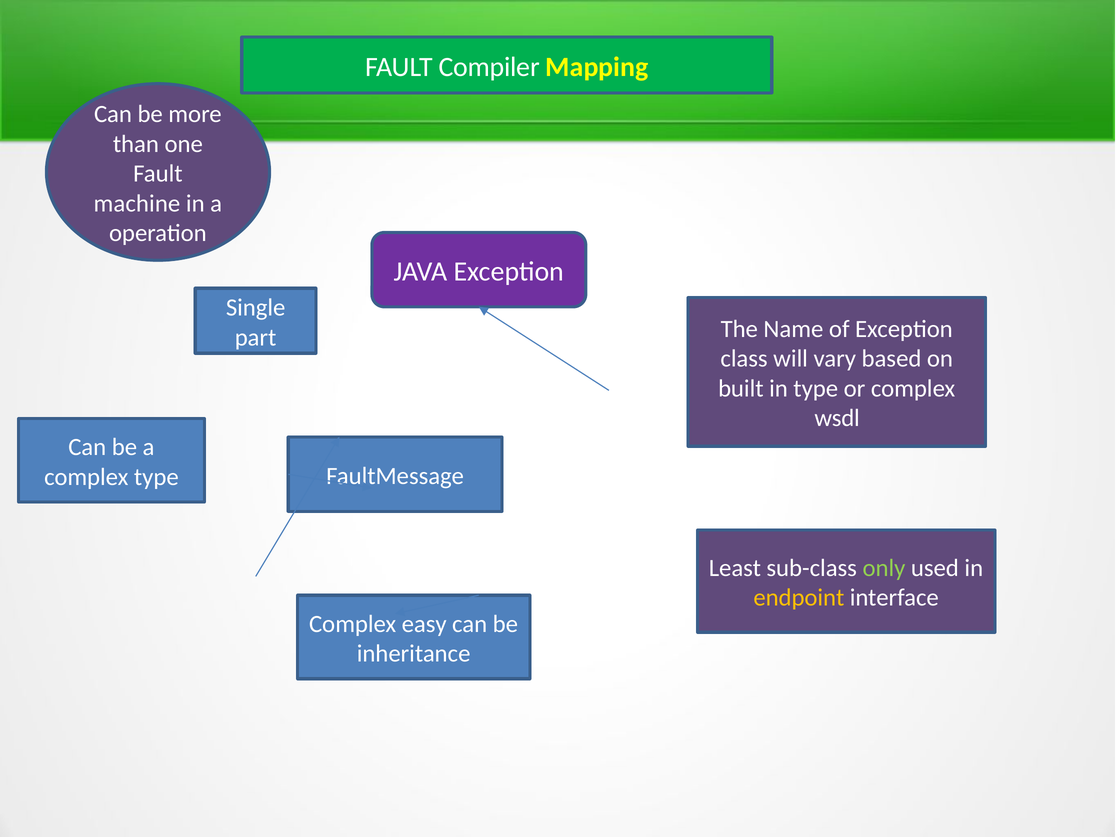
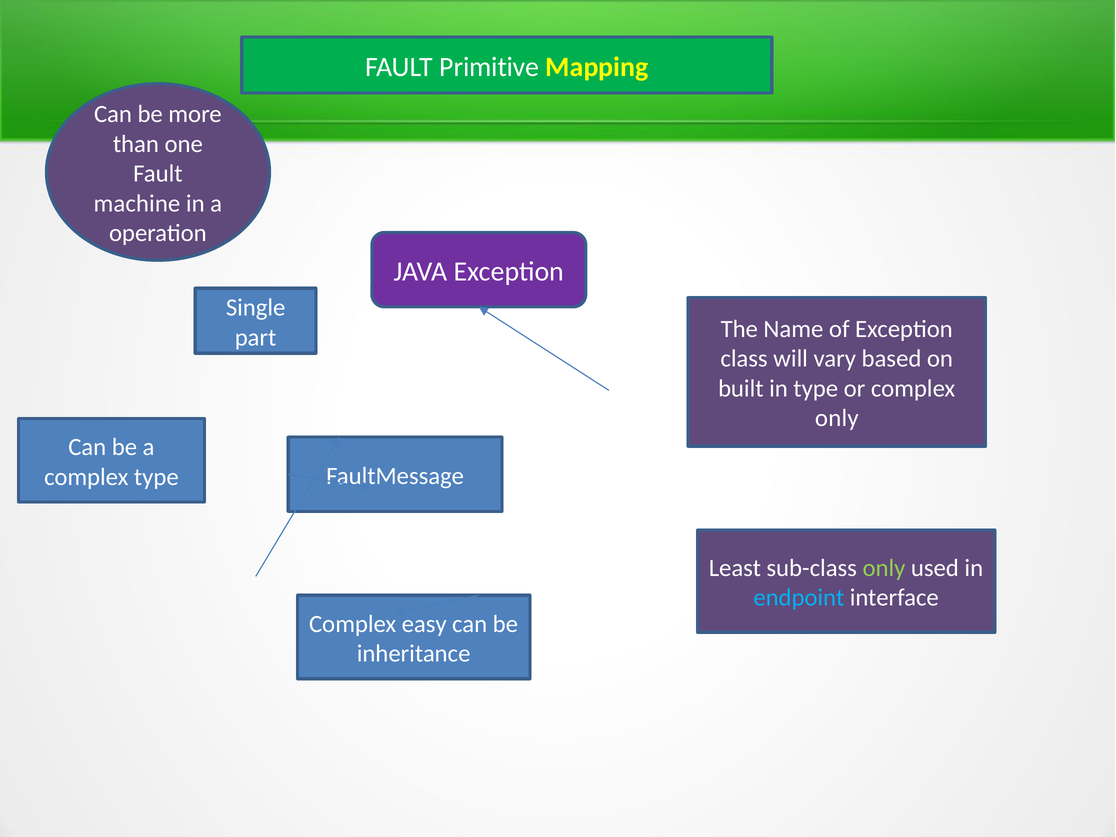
Compiler: Compiler -> Primitive (489, 67)
wsdl: wsdl -> only (837, 418)
endpoint colour: yellow -> light blue (799, 598)
